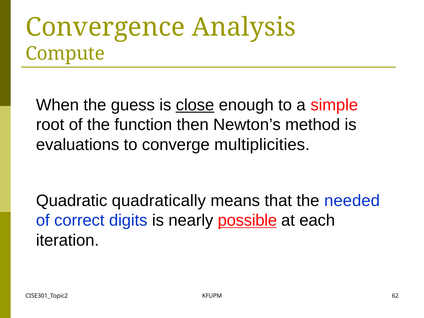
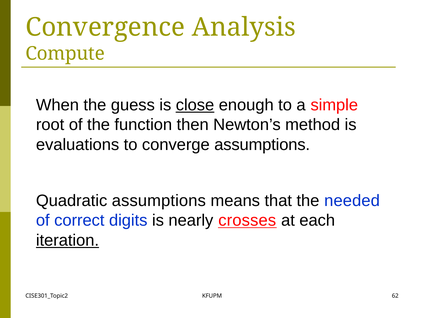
converge multiplicities: multiplicities -> assumptions (262, 145)
Quadratic quadratically: quadratically -> assumptions (159, 201)
possible: possible -> crosses (247, 220)
iteration underline: none -> present (67, 240)
